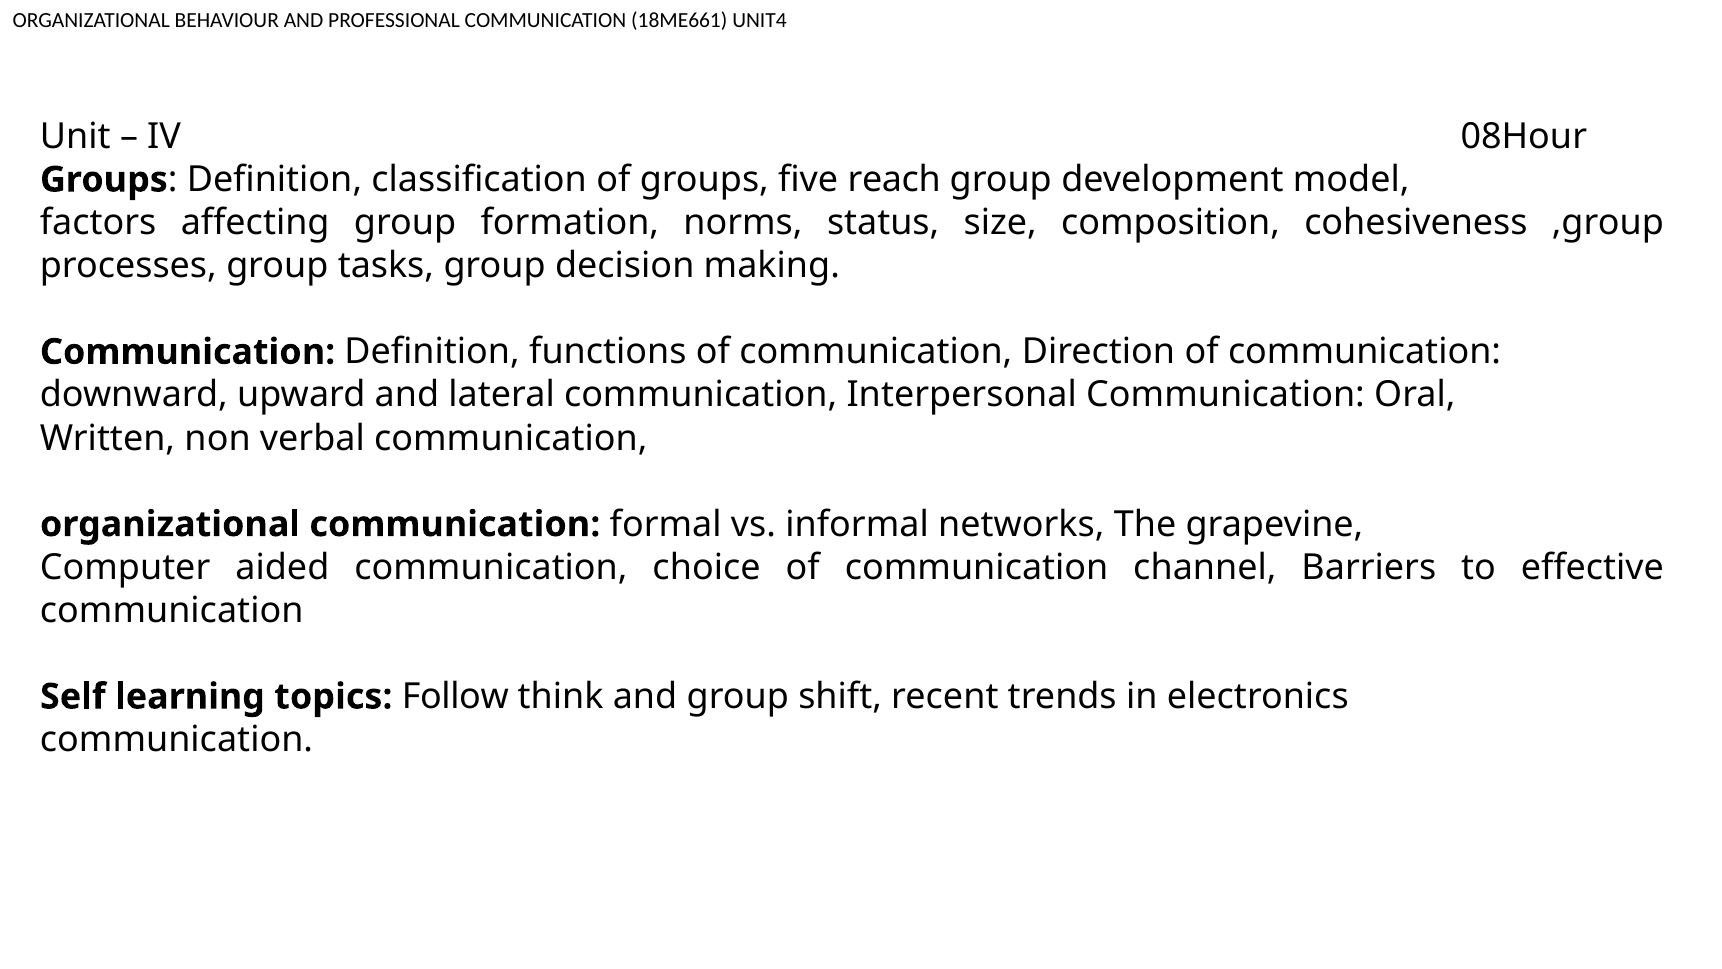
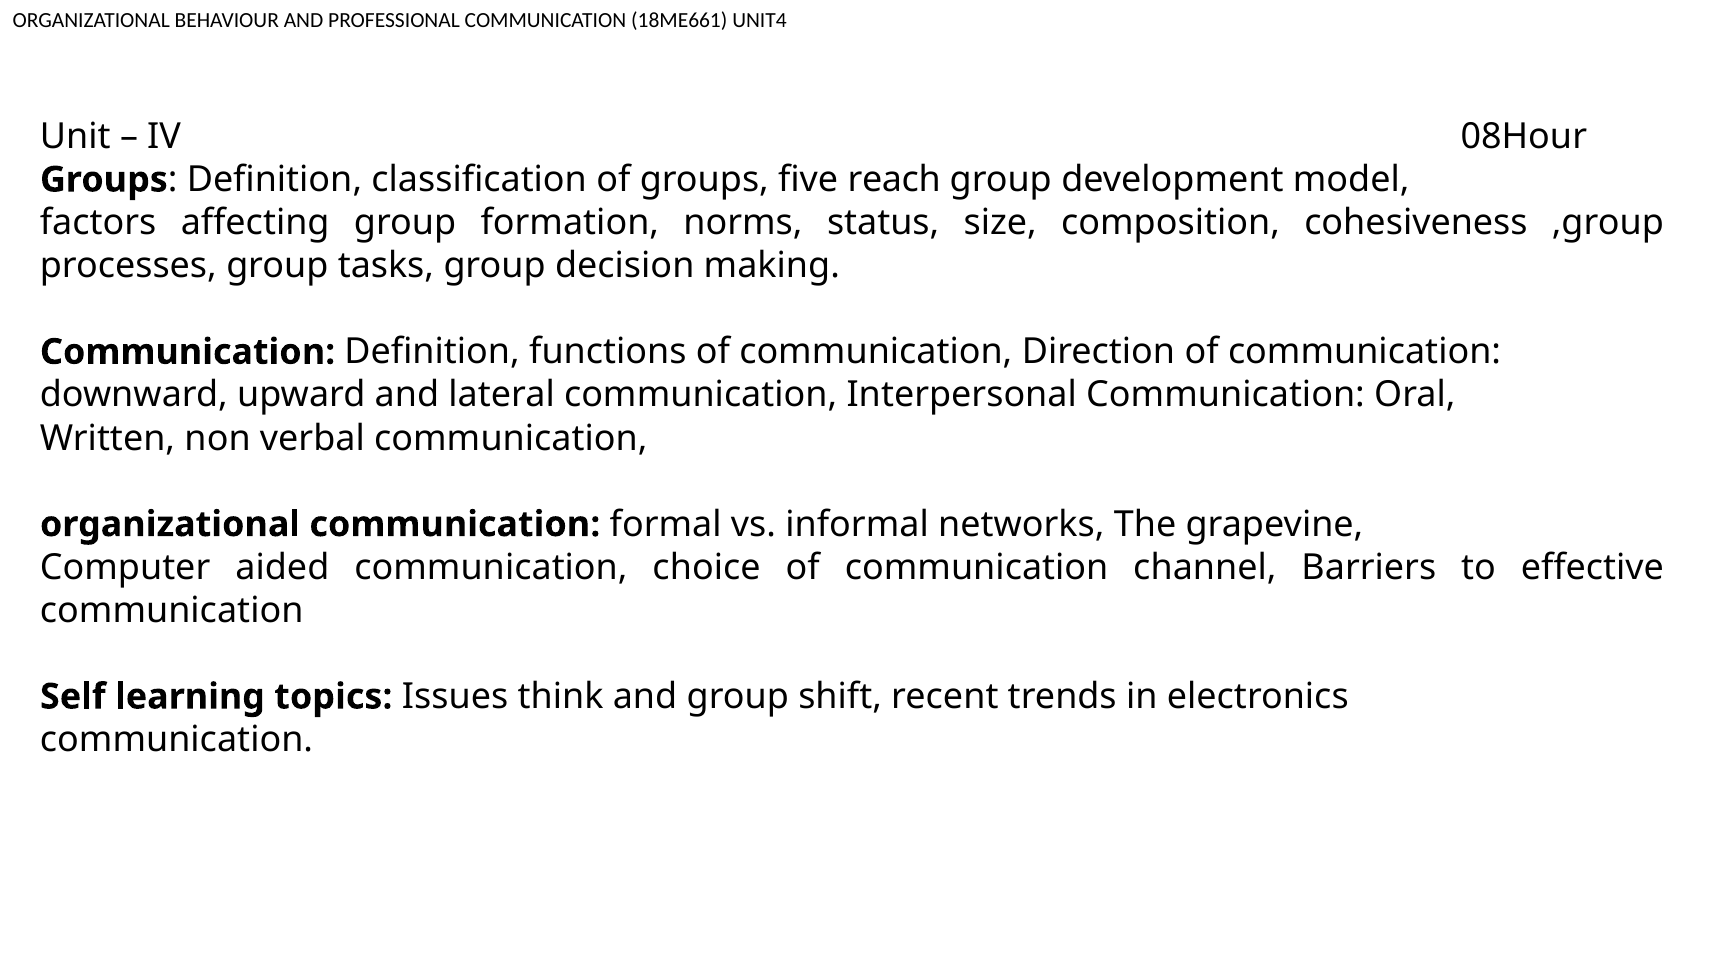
Follow: Follow -> Issues (455, 696)
